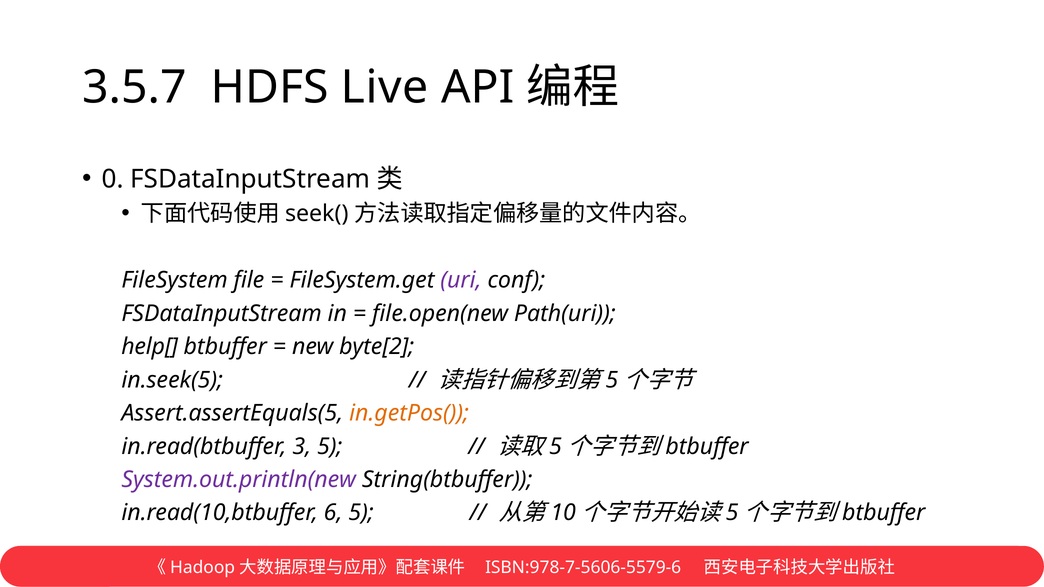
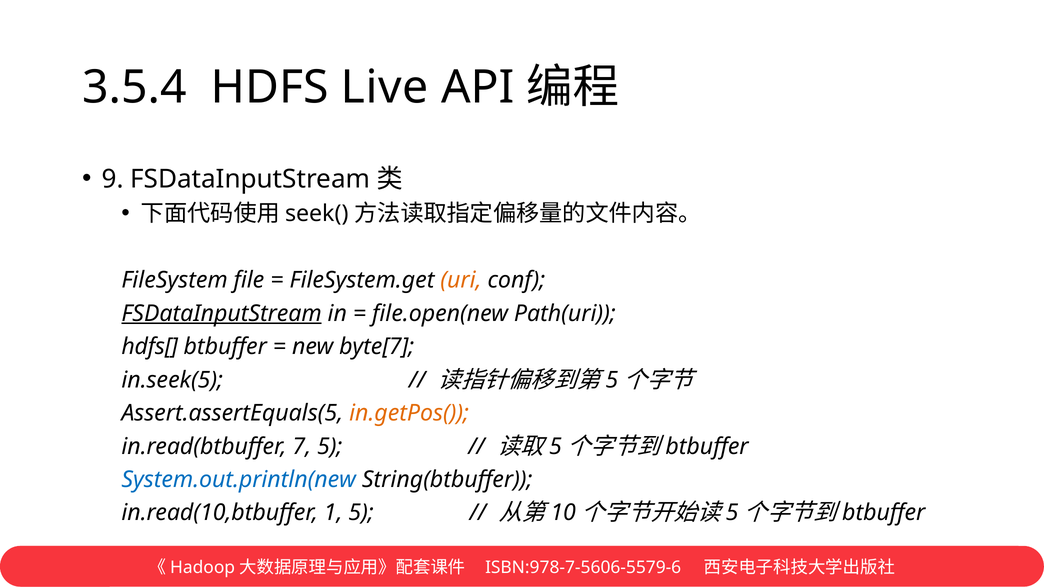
3.5.7: 3.5.7 -> 3.5.4 (134, 88)
0: 0 -> 9 (113, 179)
uri colour: purple -> orange (461, 280)
FSDataInputStream underline: none -> present (222, 314)
help[: help[ -> hdfs[ (150, 347)
byte[2: byte[2 -> byte[7 (377, 347)
3: 3 -> 7 (302, 447)
System.out.println(new colour: purple -> blue (239, 480)
6: 6 -> 1 (333, 513)
